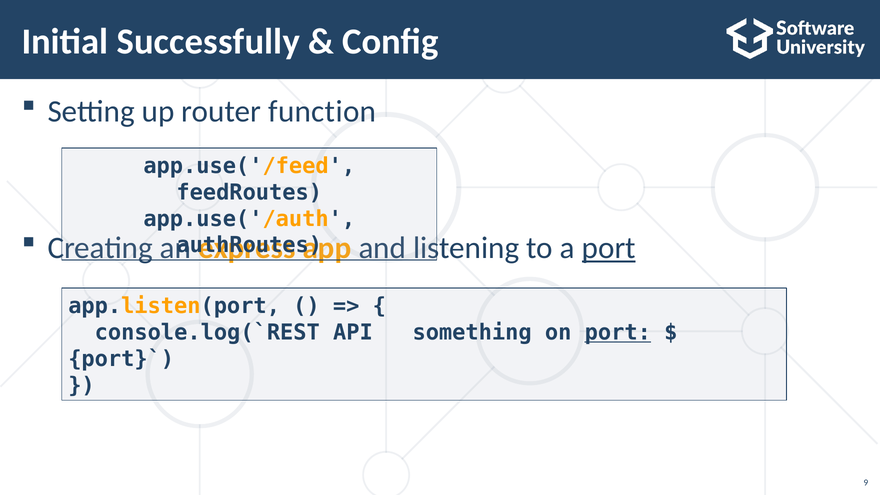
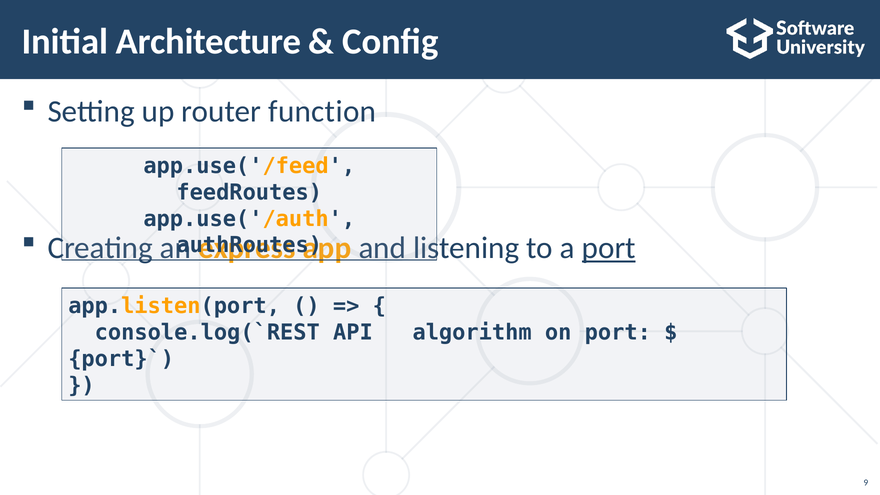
Successfully: Successfully -> Architecture (209, 42)
something: something -> algorithm (472, 333)
port underline: present -> none (618, 333)
